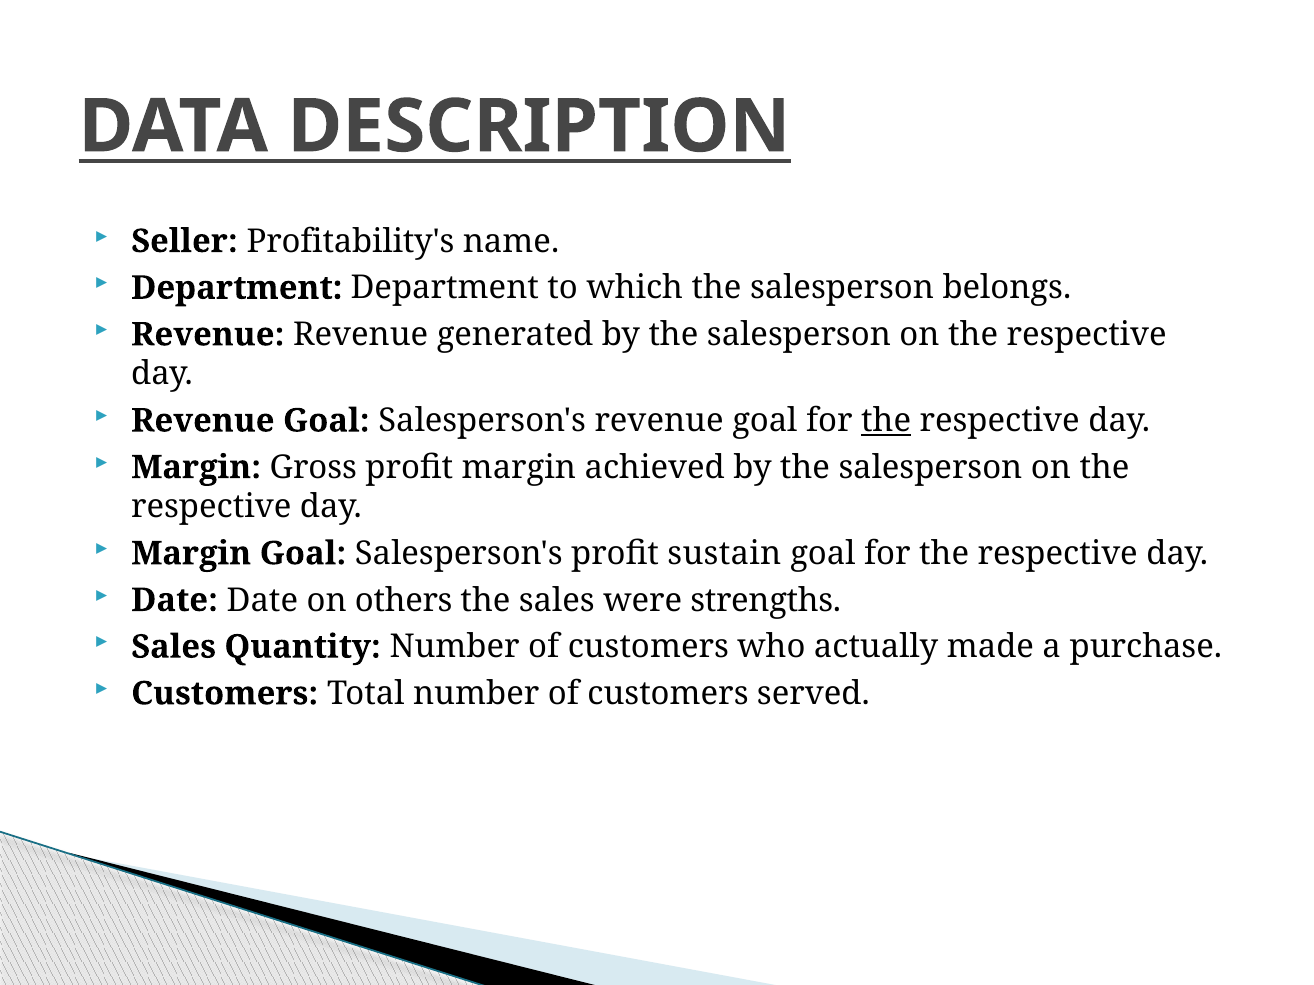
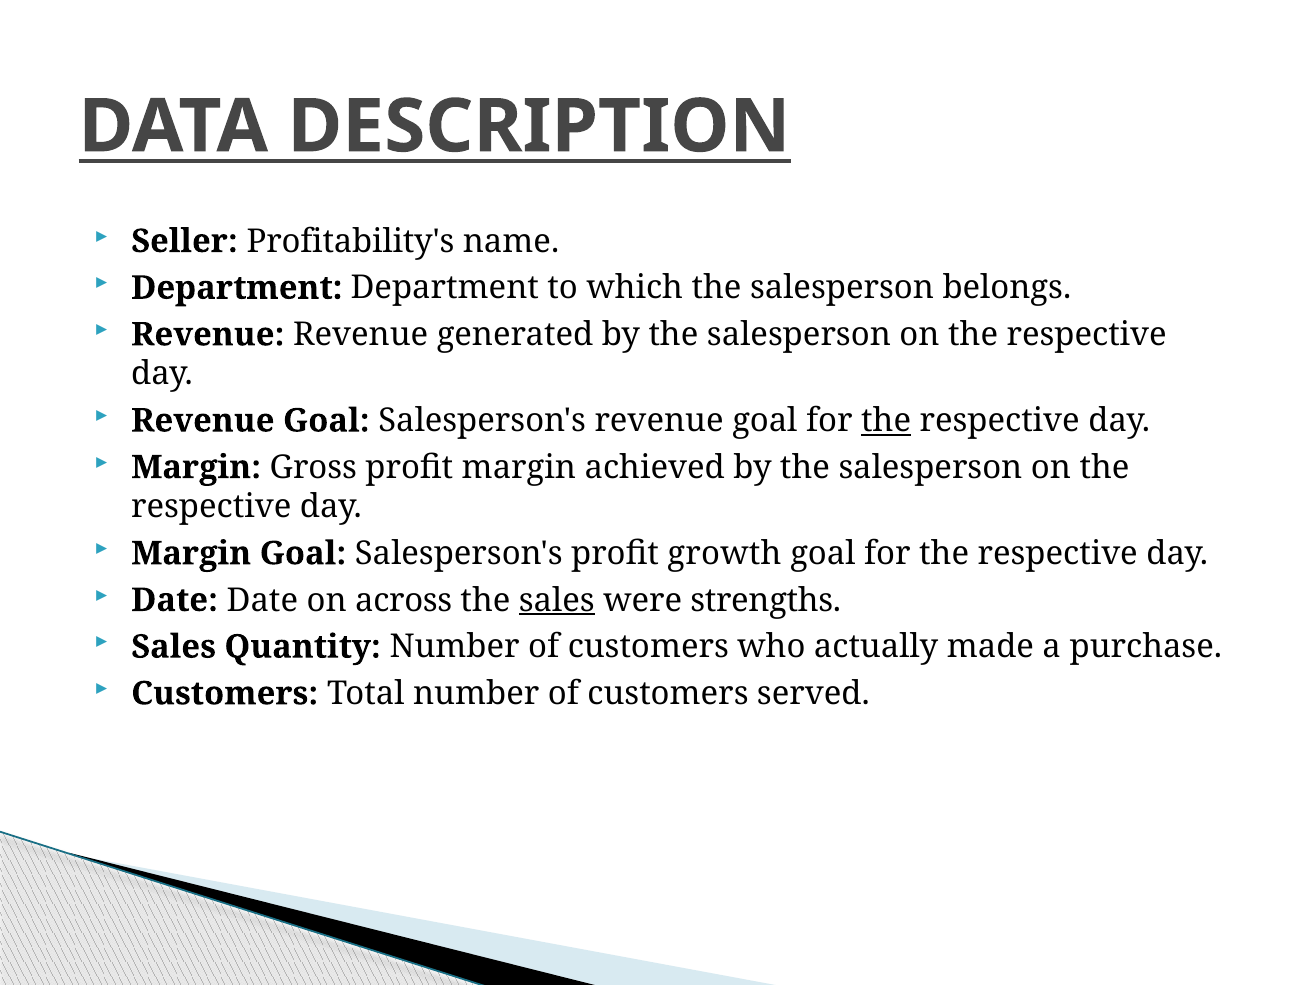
sustain: sustain -> growth (724, 554)
others: others -> across (404, 600)
sales underline: none -> present (557, 600)
